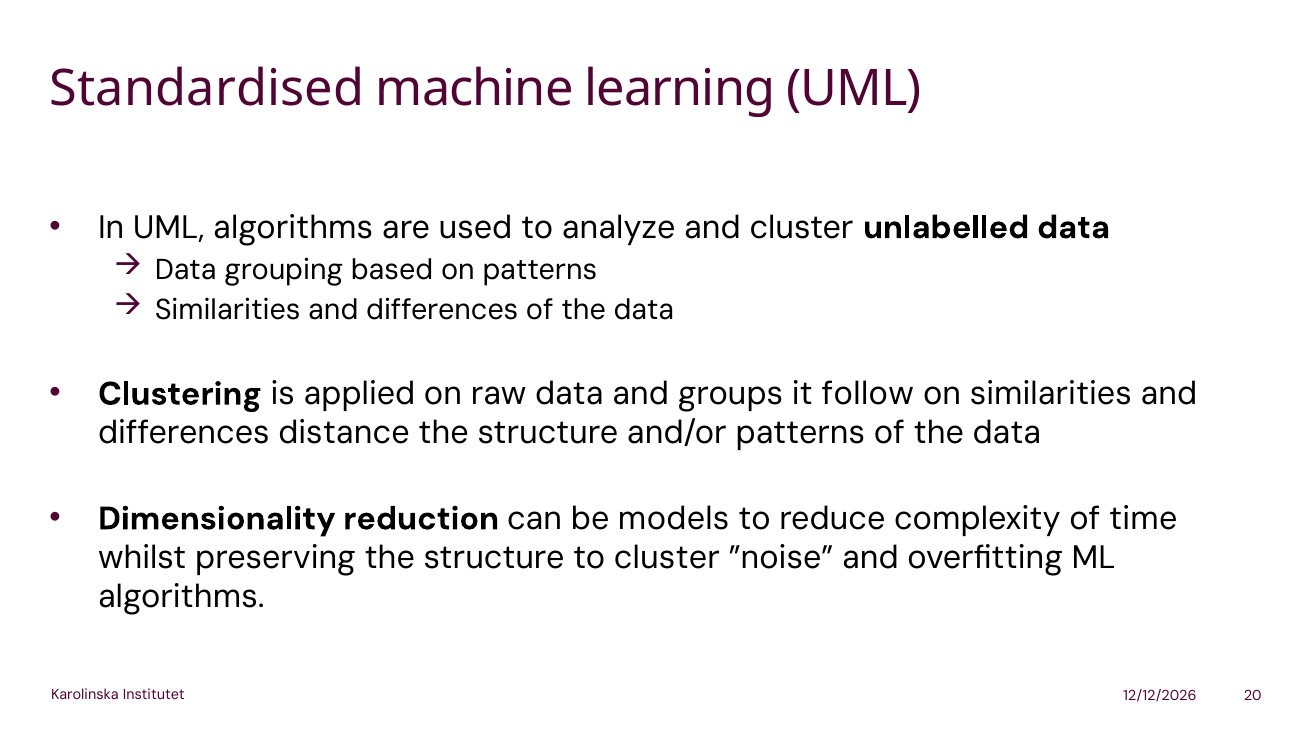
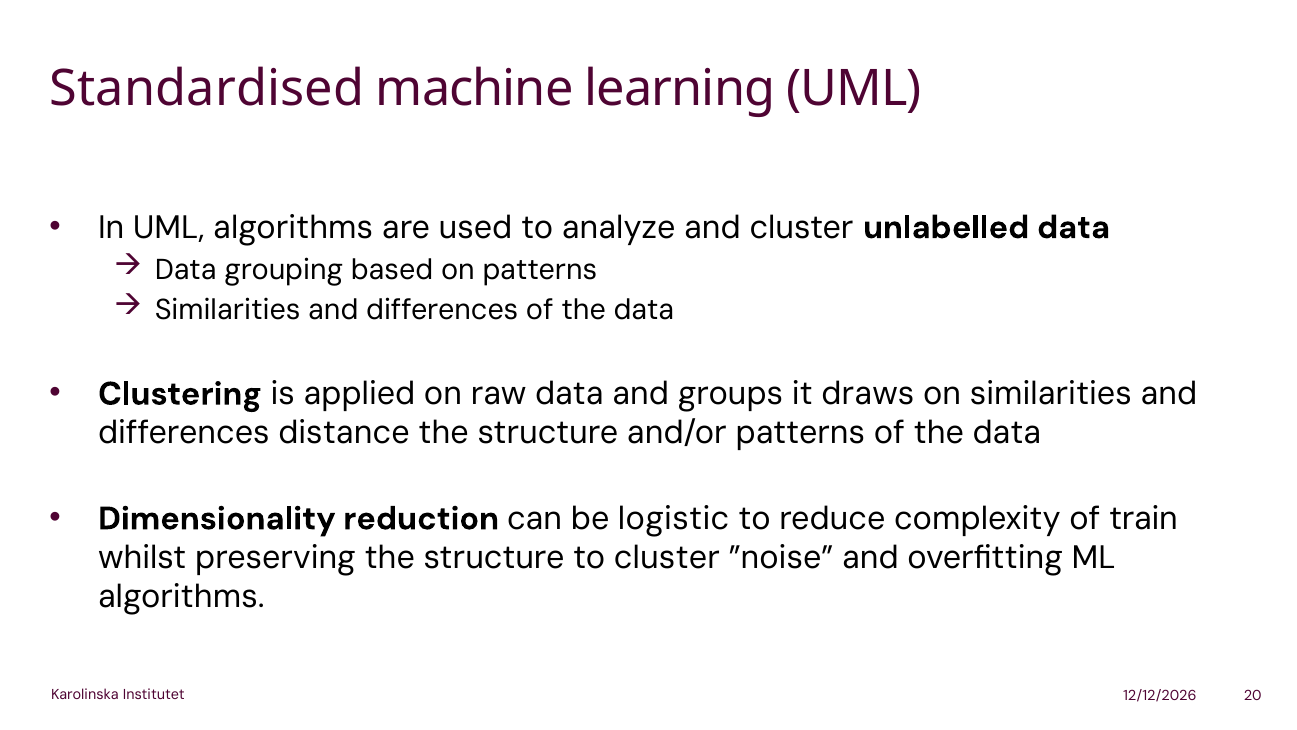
follow: follow -> draws (868, 394)
models: models -> logistic (674, 518)
time: time -> train (1144, 518)
